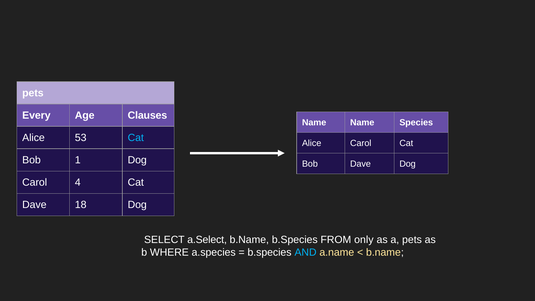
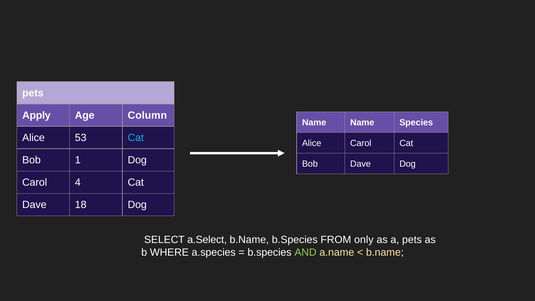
Every: Every -> Apply (36, 115)
Clauses: Clauses -> Column (147, 115)
AND colour: light blue -> light green (306, 252)
